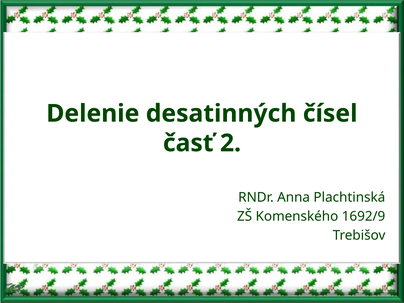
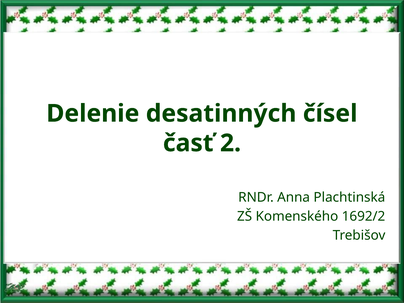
1692/9: 1692/9 -> 1692/2 (364, 216)
